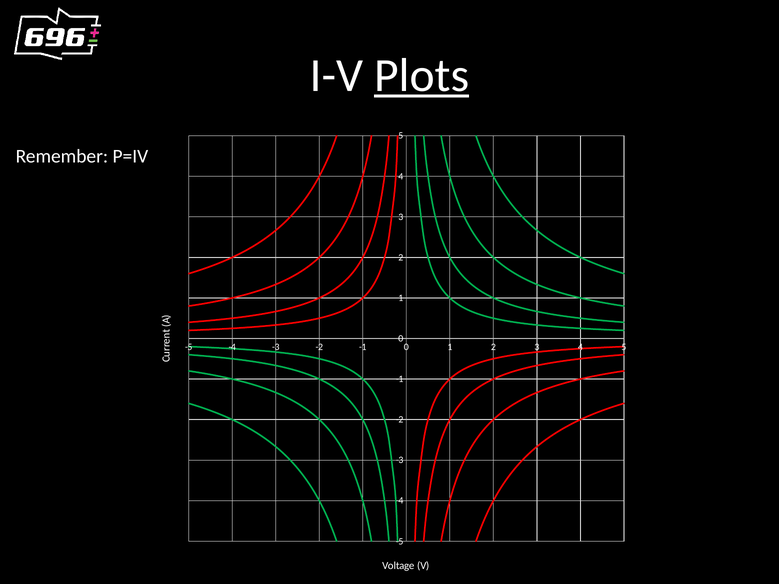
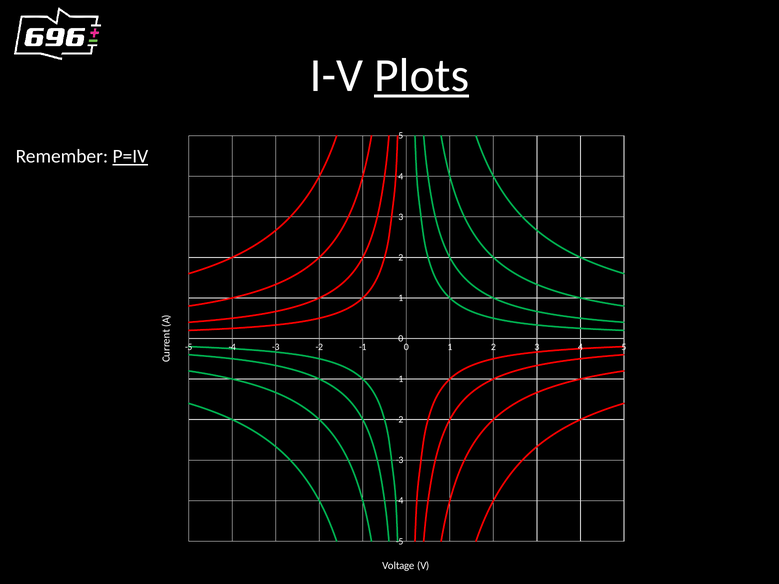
P=IV underline: none -> present (130, 156)
